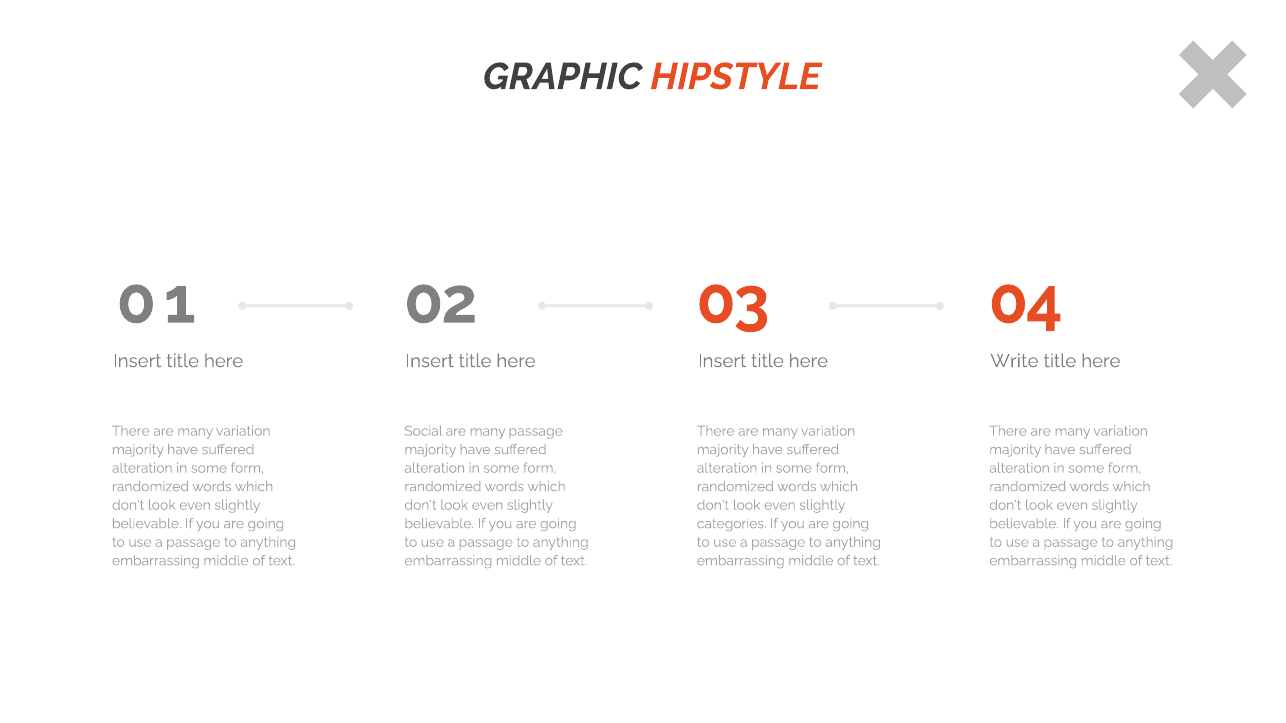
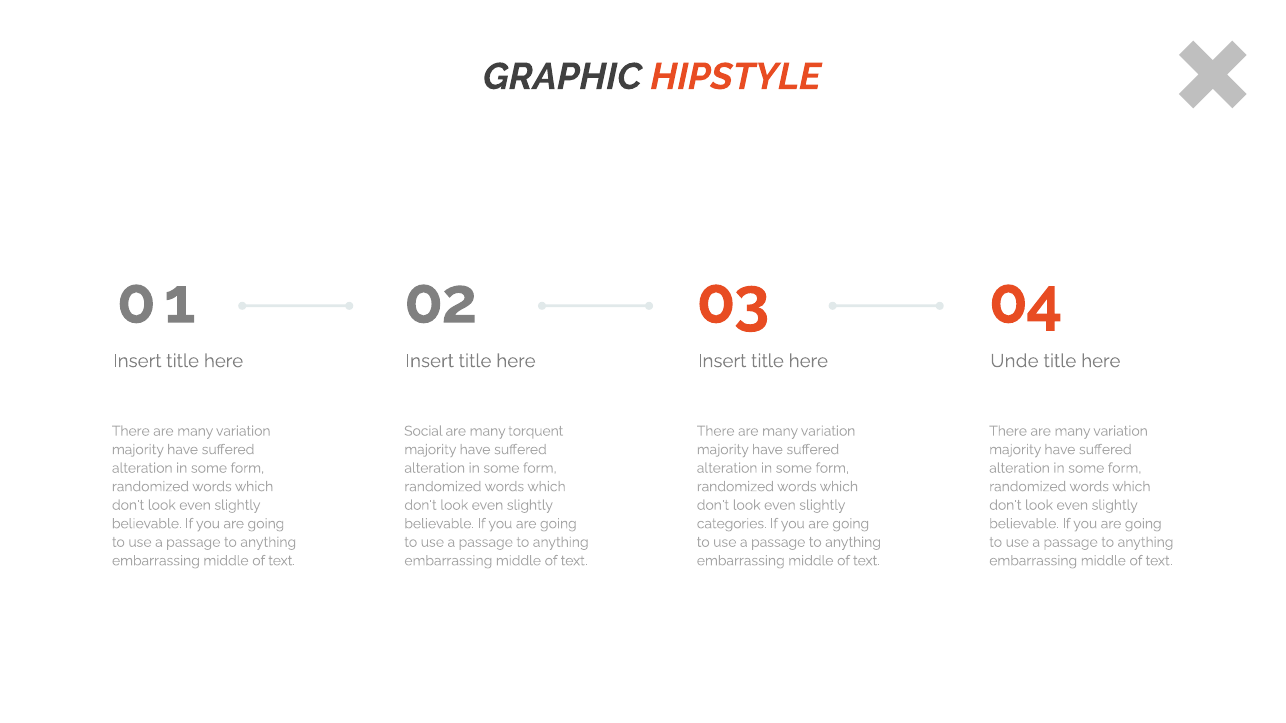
Write: Write -> Unde (1014, 361)
many passage: passage -> torquent (536, 431)
